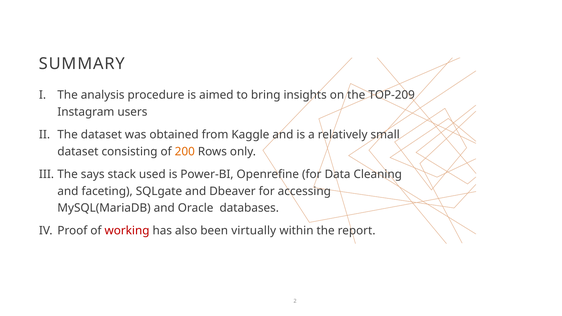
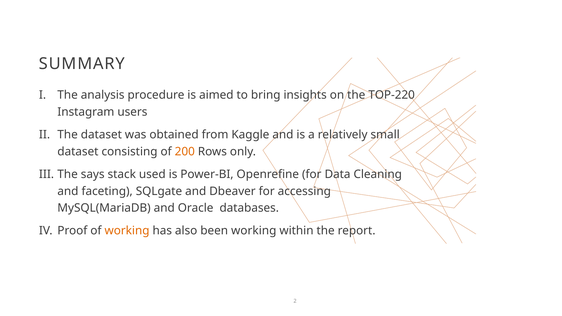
TOP-209: TOP-209 -> TOP-220 (392, 95)
working colour: red -> orange (127, 231)
been virtually: virtually -> working (254, 231)
